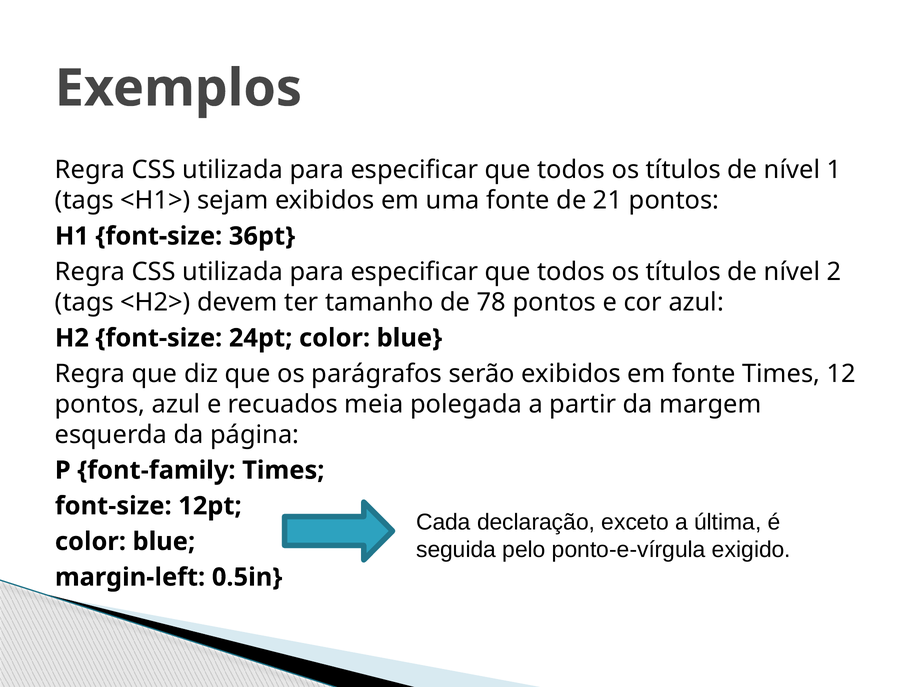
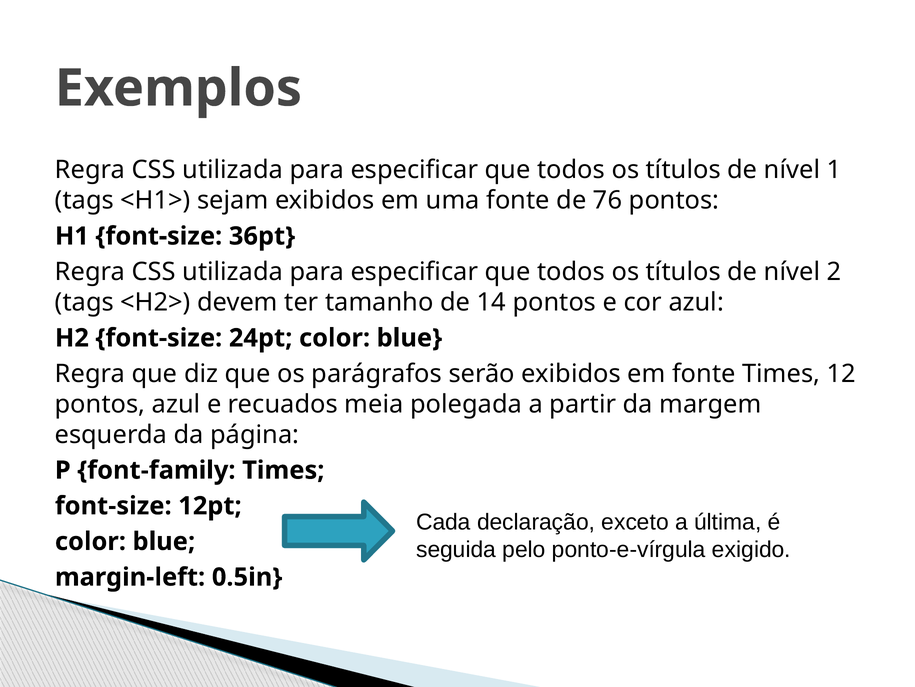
21: 21 -> 76 (608, 200)
78: 78 -> 14 (491, 302)
